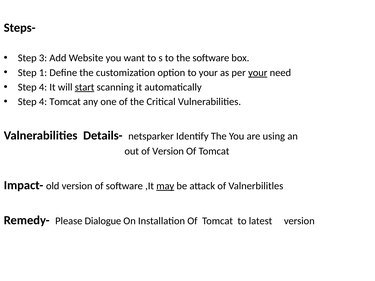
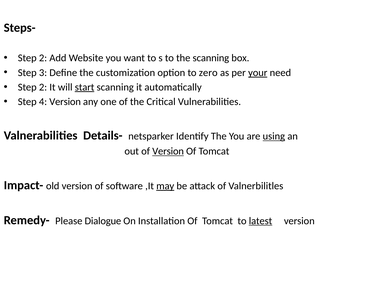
3: 3 -> 2 (43, 58)
the software: software -> scanning (211, 58)
1: 1 -> 3 (43, 73)
to your: your -> zero (208, 73)
4: 4 -> 2 (43, 87)
4 Tomcat: Tomcat -> Version (65, 102)
using underline: none -> present (274, 136)
Version underline: none -> present (168, 151)
latest underline: none -> present (261, 221)
